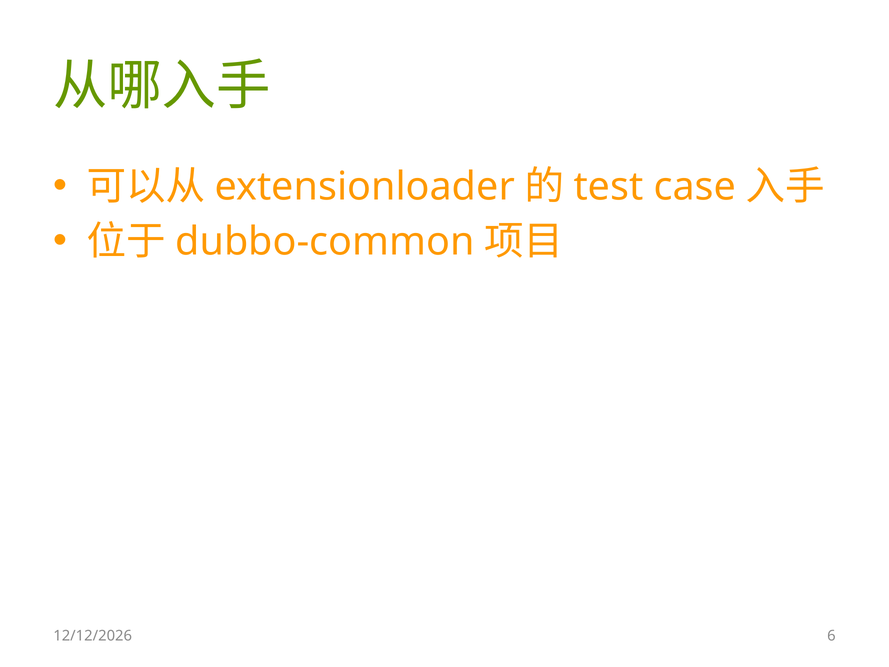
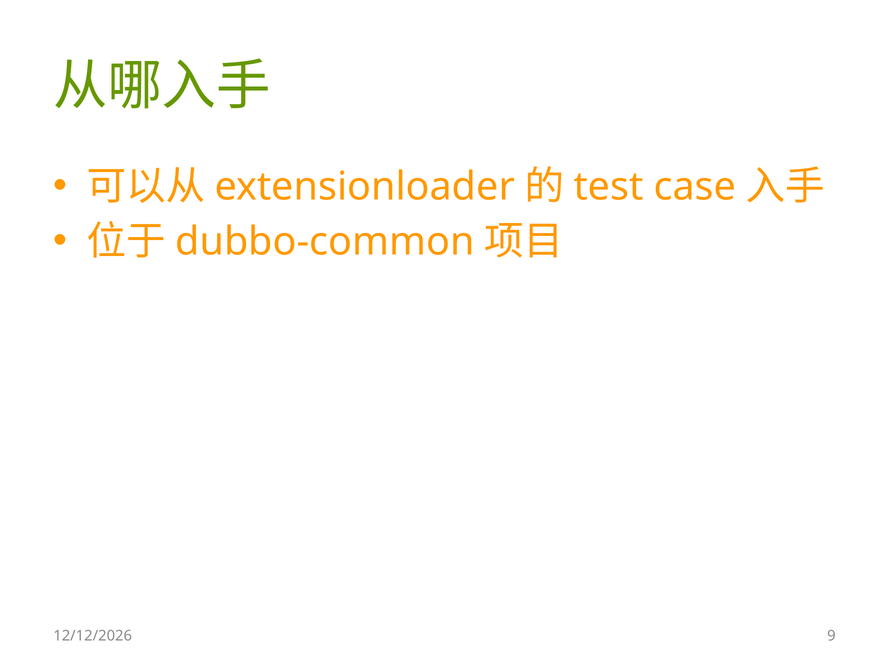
6: 6 -> 9 (831, 636)
